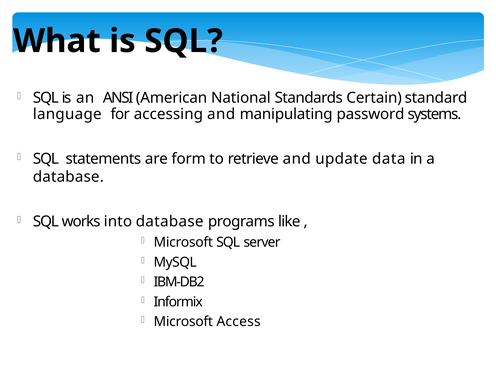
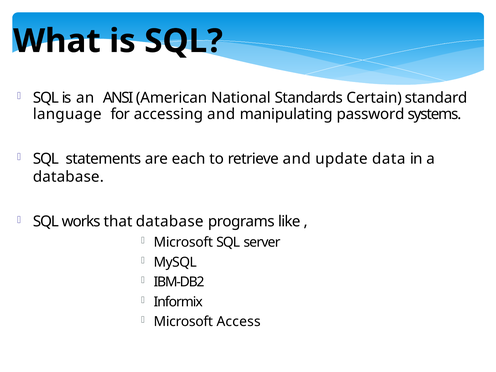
form: form -> each (189, 159)
into: into -> that (118, 222)
